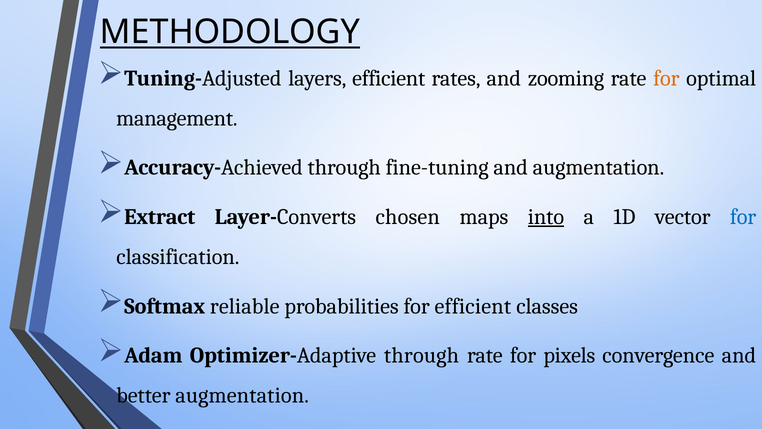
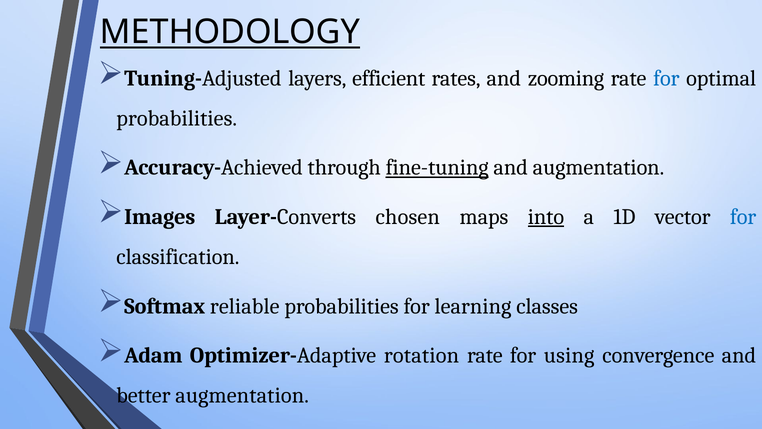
for colour: orange -> blue (666, 78)
management: management -> probabilities (177, 118)
fine-tuning underline: none -> present (437, 167)
Extract: Extract -> Images (160, 217)
for efficient: efficient -> learning (473, 306)
Optimizer-Adaptive through: through -> rotation (421, 355)
pixels: pixels -> using (569, 355)
